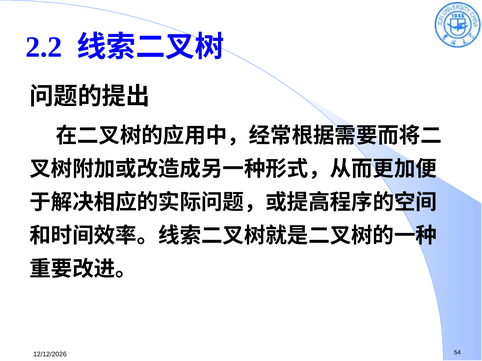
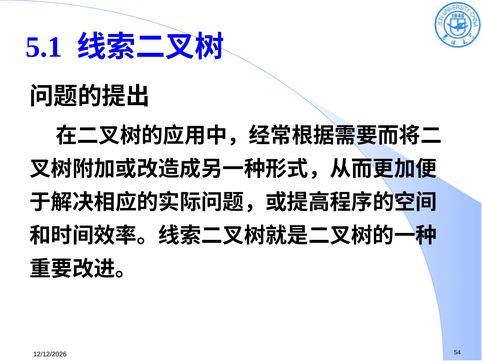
2.2: 2.2 -> 5.1 (44, 47)
